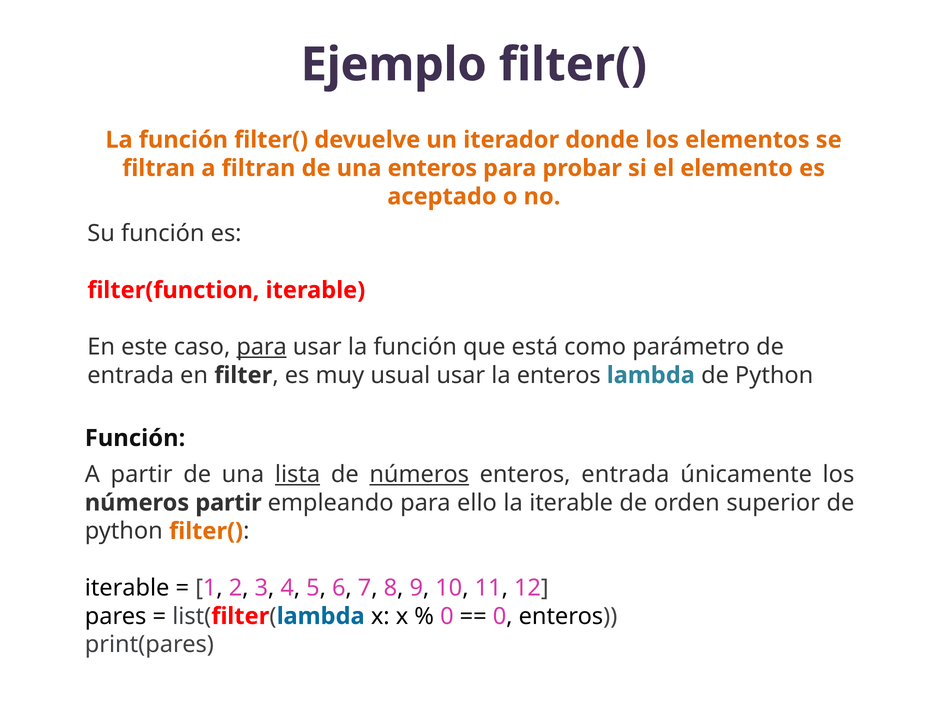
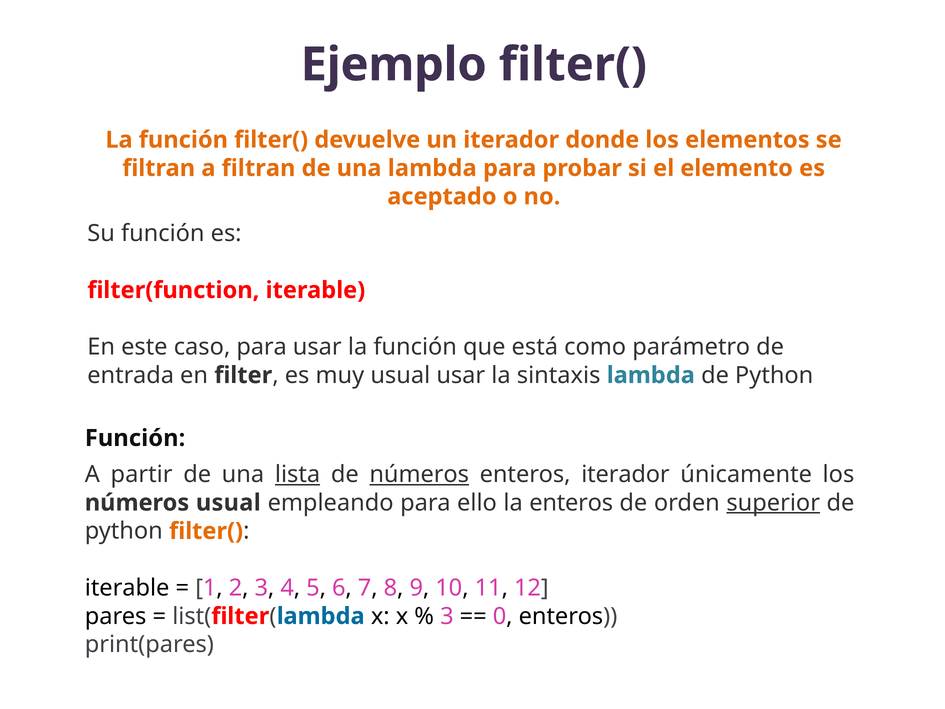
una enteros: enteros -> lambda (432, 168)
para underline: present -> none (262, 347)
la enteros: enteros -> sintaxis (559, 375)
enteros entrada: entrada -> iterador (626, 474)
números partir: partir -> usual (228, 503)
la iterable: iterable -> enteros (571, 503)
superior underline: none -> present (773, 503)
0: 0 -> 3 (447, 616)
